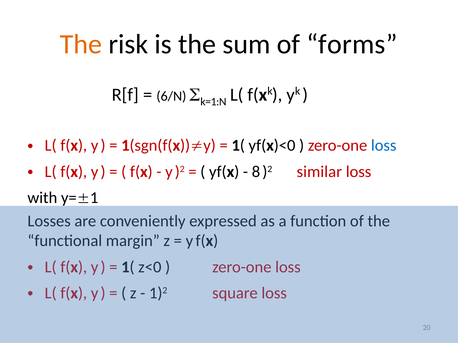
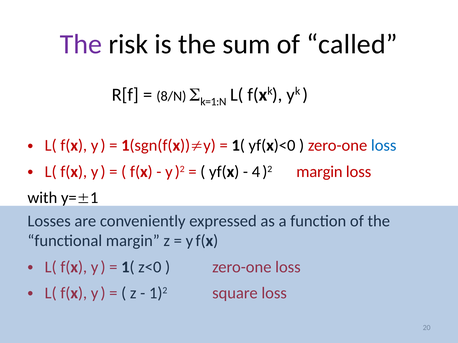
The colour: orange -> purple (81, 44)
forms: forms -> called (352, 44)
6/N: 6/N -> 8/N (171, 96)
8: 8 -> 4 (256, 172)
)2 similar: similar -> margin (319, 172)
